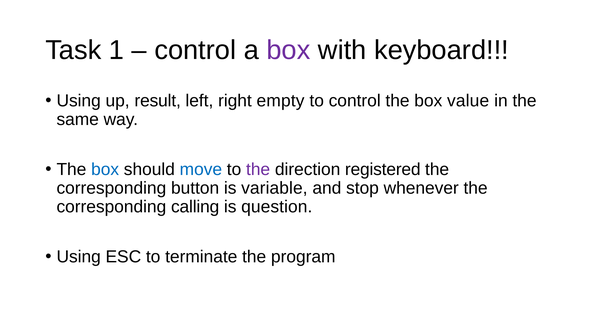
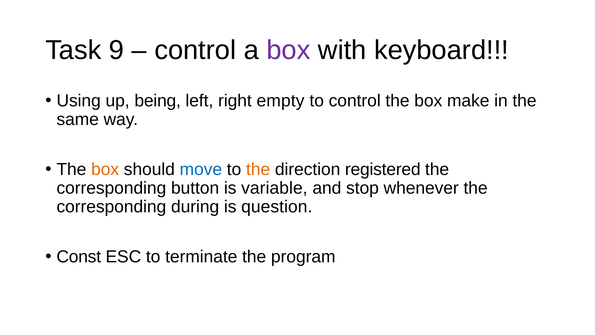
1: 1 -> 9 (117, 50)
result: result -> being (158, 101)
value: value -> make (468, 101)
box colour: blue -> orange (105, 169)
the colour: purple -> orange (258, 169)
calling: calling -> during (195, 207)
Using: Using -> Const (79, 257)
